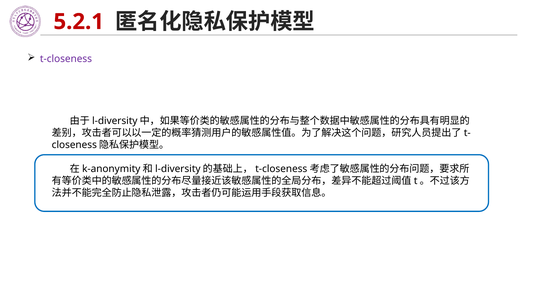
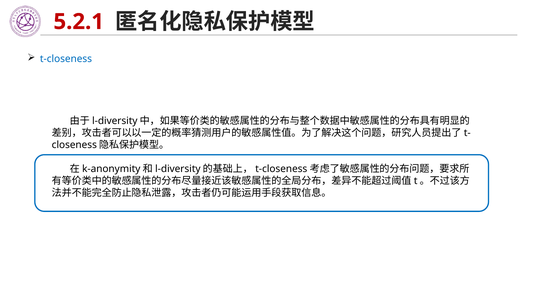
t-closeness colour: purple -> blue (66, 59)
